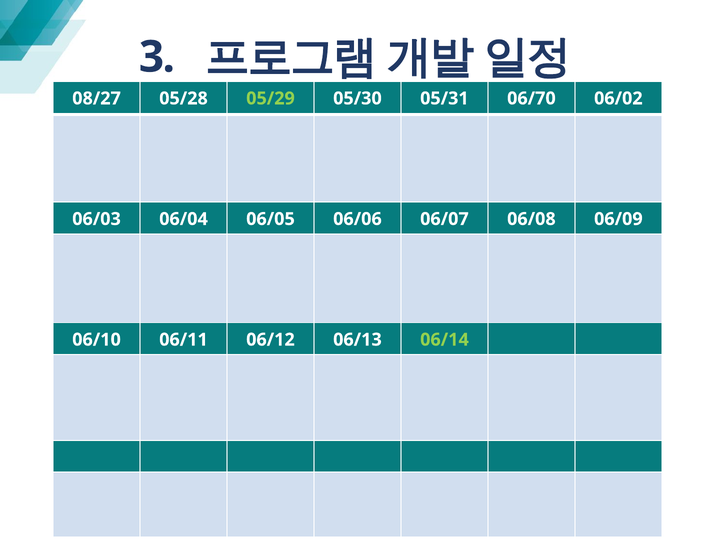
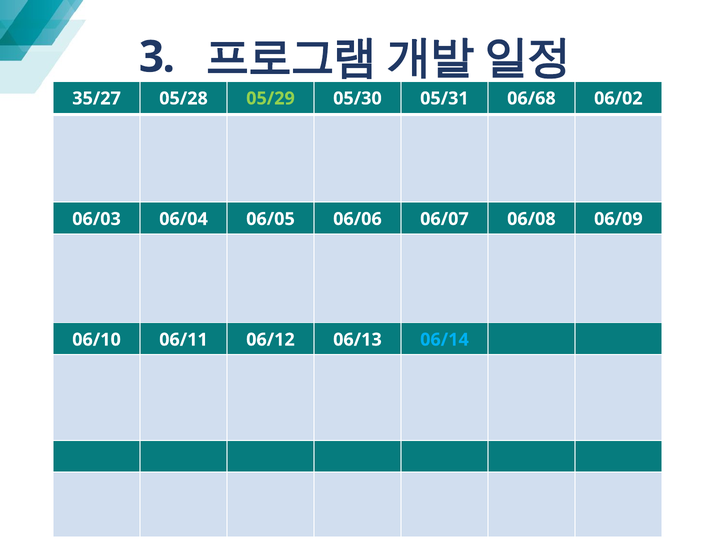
08/27: 08/27 -> 35/27 (97, 98)
06/70: 06/70 -> 06/68 (531, 98)
06/14 colour: light green -> light blue (444, 340)
